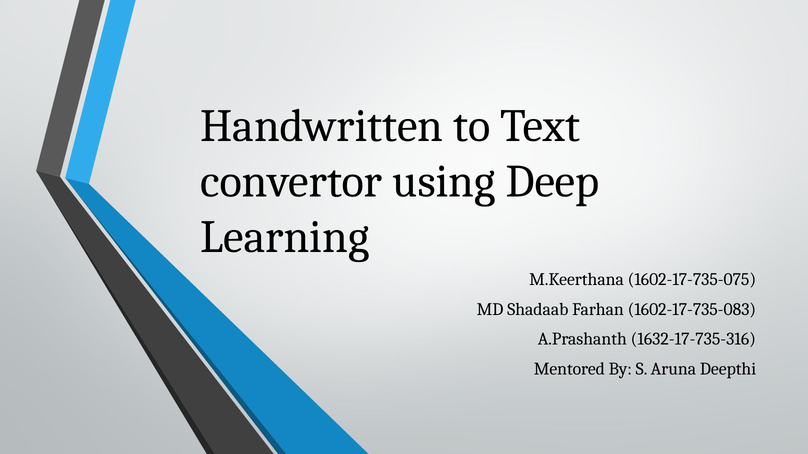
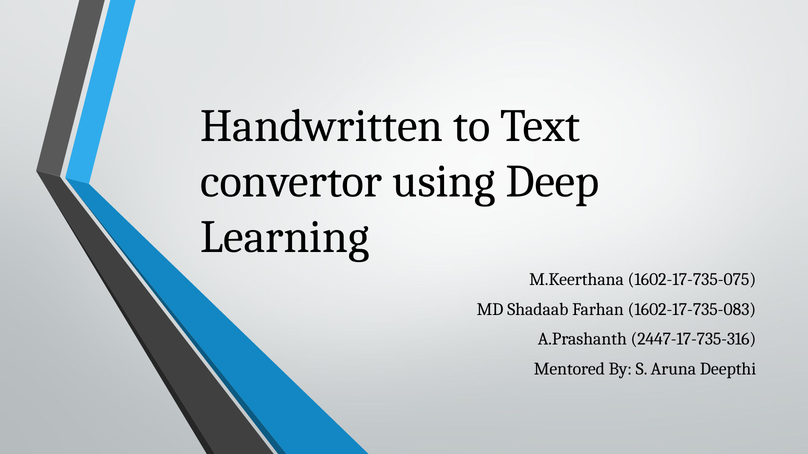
1632-17-735-316: 1632-17-735-316 -> 2447-17-735-316 (693, 339)
